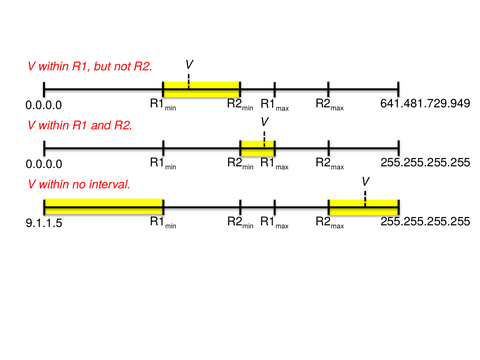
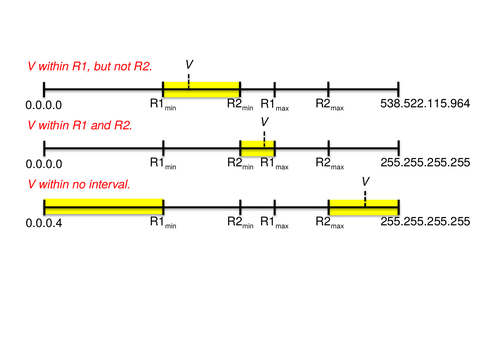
641.481.729.949: 641.481.729.949 -> 538.522.115.964 (425, 103)
9.1.1.5: 9.1.1.5 -> 0.0.0.4 (44, 223)
